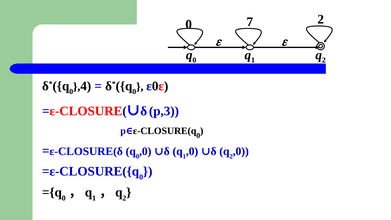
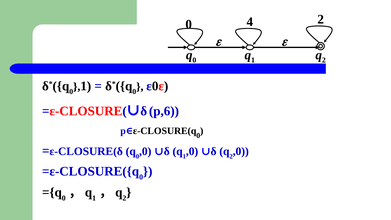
7: 7 -> 4 (250, 22)
4: 4 -> 1 (86, 86)
p,3: p,3 -> p,6 (164, 111)
